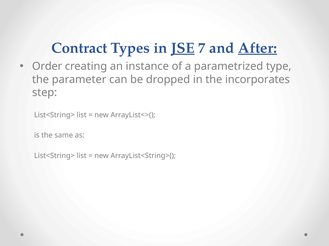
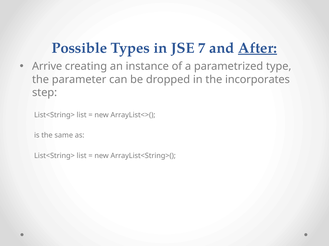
Contract: Contract -> Possible (79, 48)
JSE underline: present -> none (183, 48)
Order: Order -> Arrive (47, 67)
